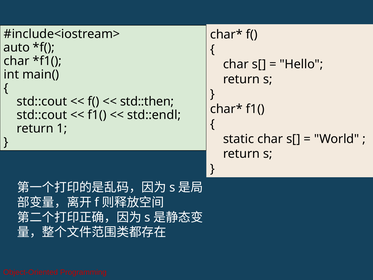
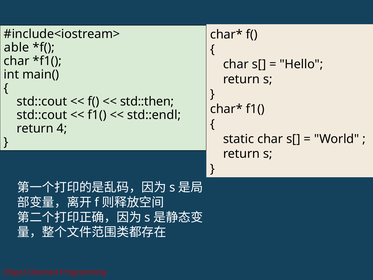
auto: auto -> able (17, 48)
1: 1 -> 4 (62, 128)
